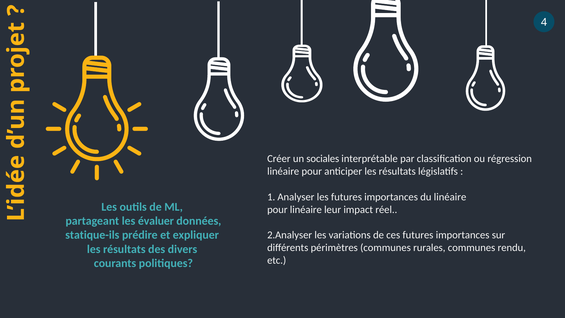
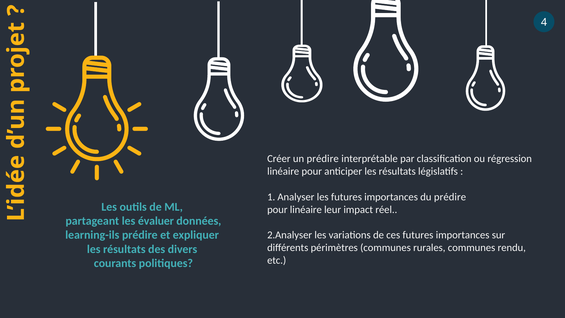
un sociales: sociales -> prédire (323, 159)
du linéaire: linéaire -> prédire (450, 197)
statique-ils: statique-ils -> learning-ils (92, 235)
